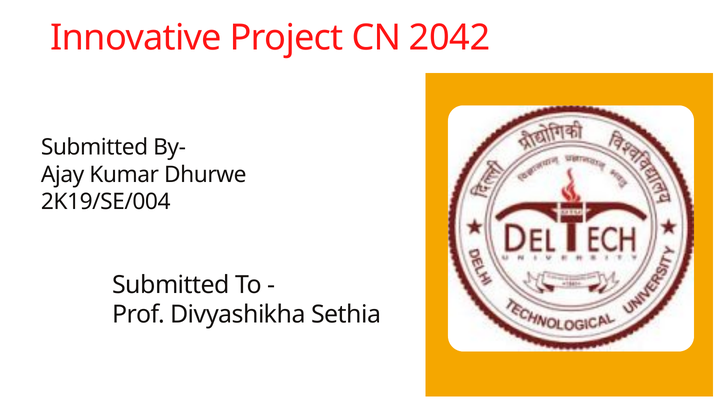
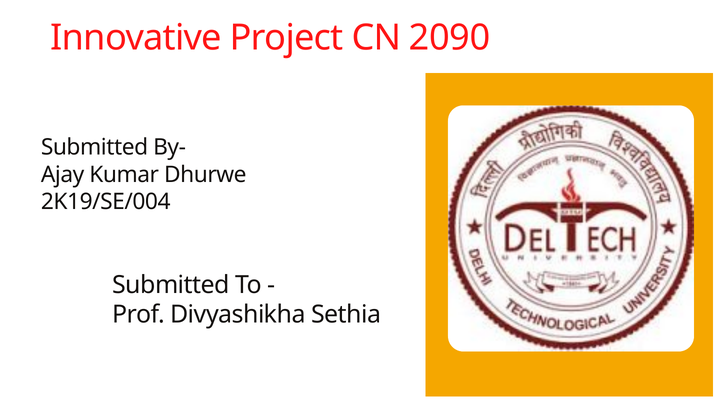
2042: 2042 -> 2090 (450, 38)
